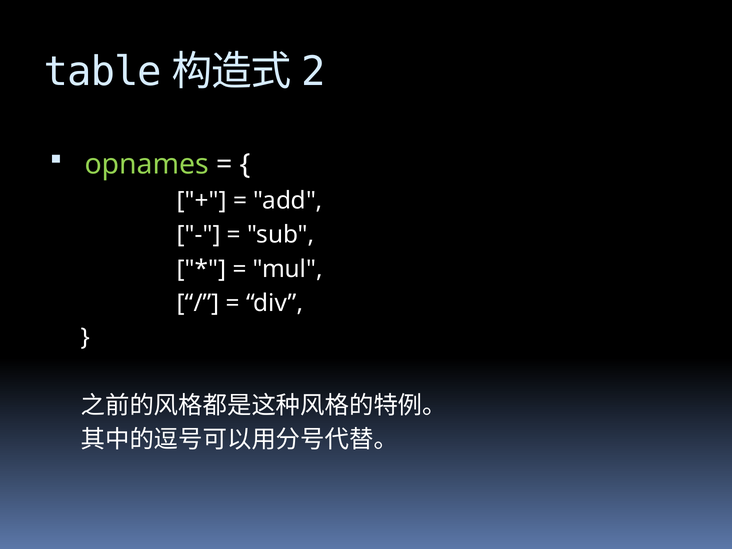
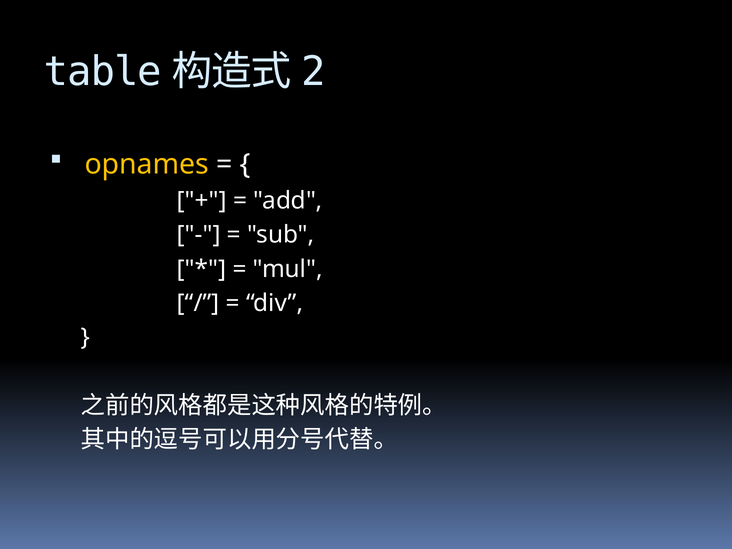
opnames colour: light green -> yellow (147, 164)
